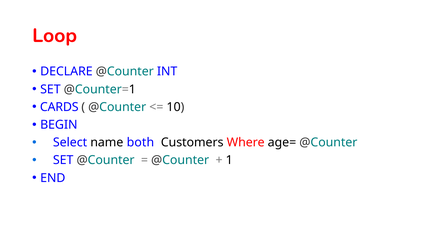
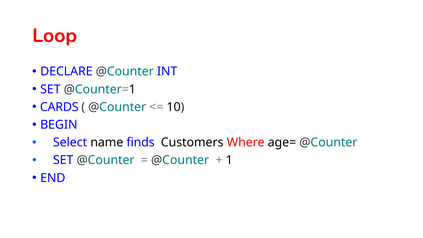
both: both -> finds (141, 142)
